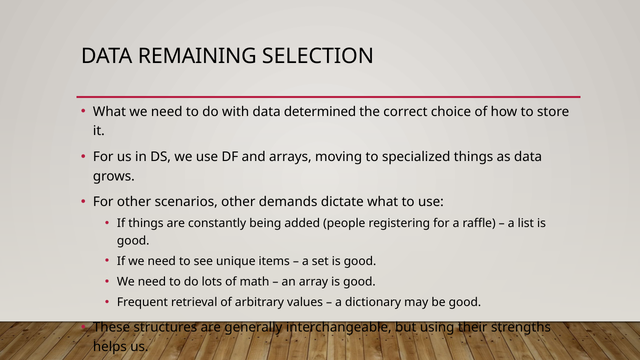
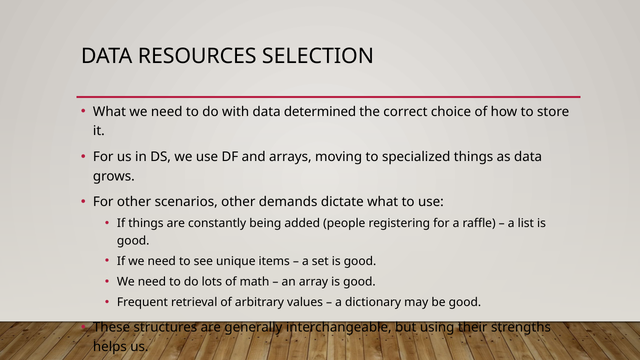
REMAINING: REMAINING -> RESOURCES (197, 56)
